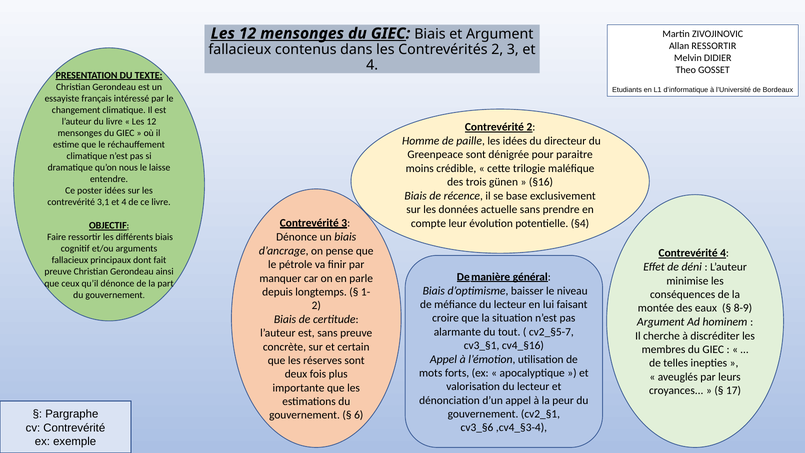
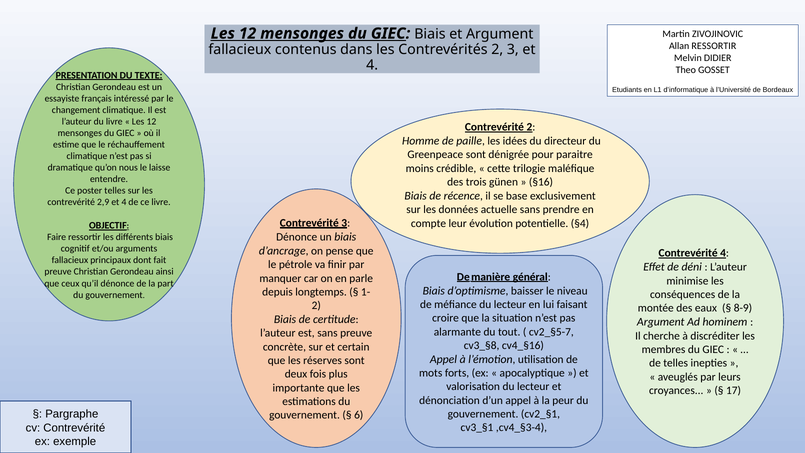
poster idées: idées -> telles (115, 191)
3,1: 3,1 -> 2,9 (103, 202)
cv3_§1: cv3_§1 -> cv3_§8 (482, 345)
cv3_§6: cv3_§6 -> cv3_§1 (477, 427)
